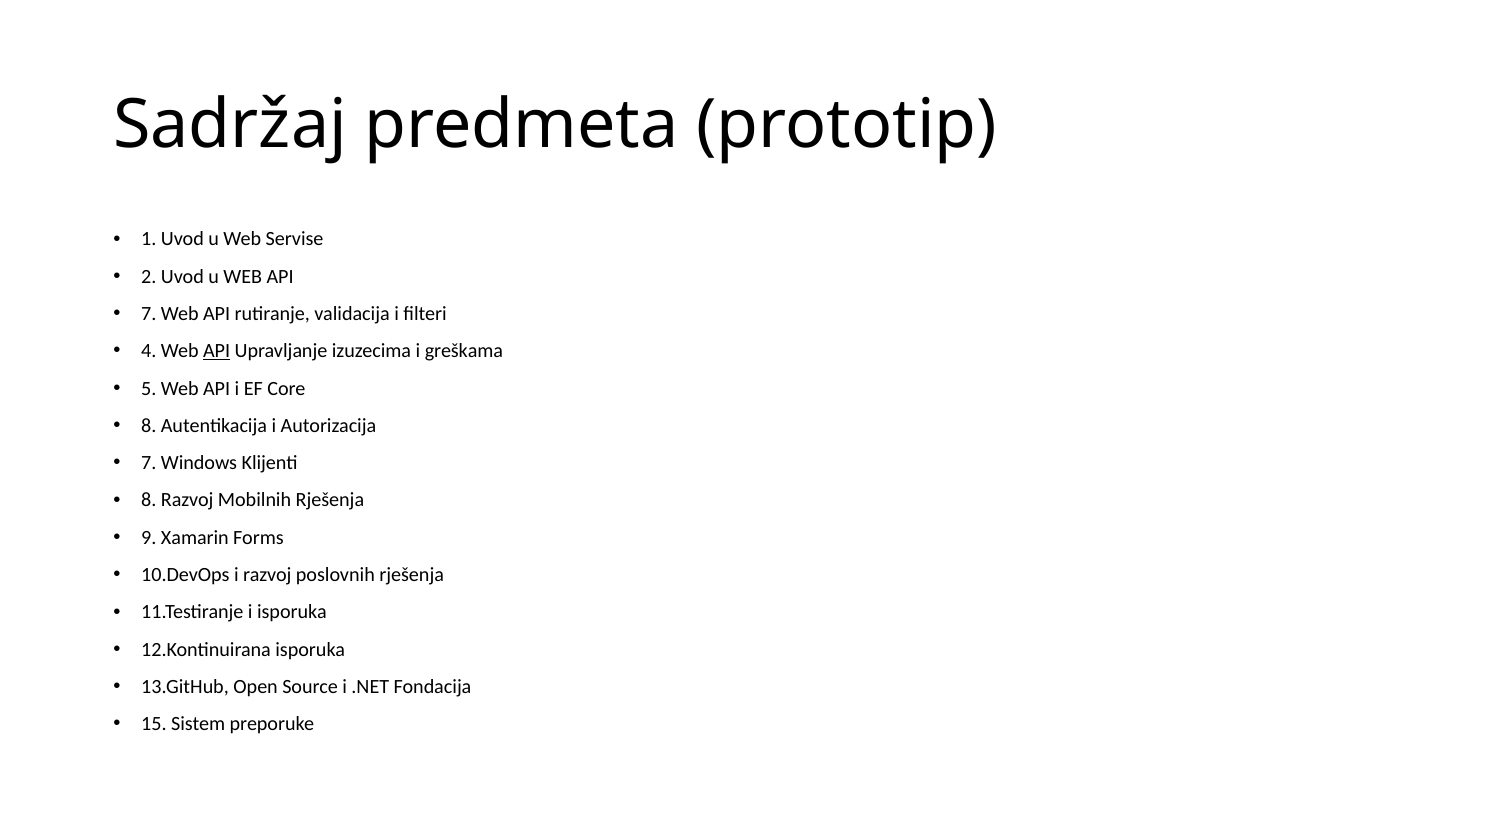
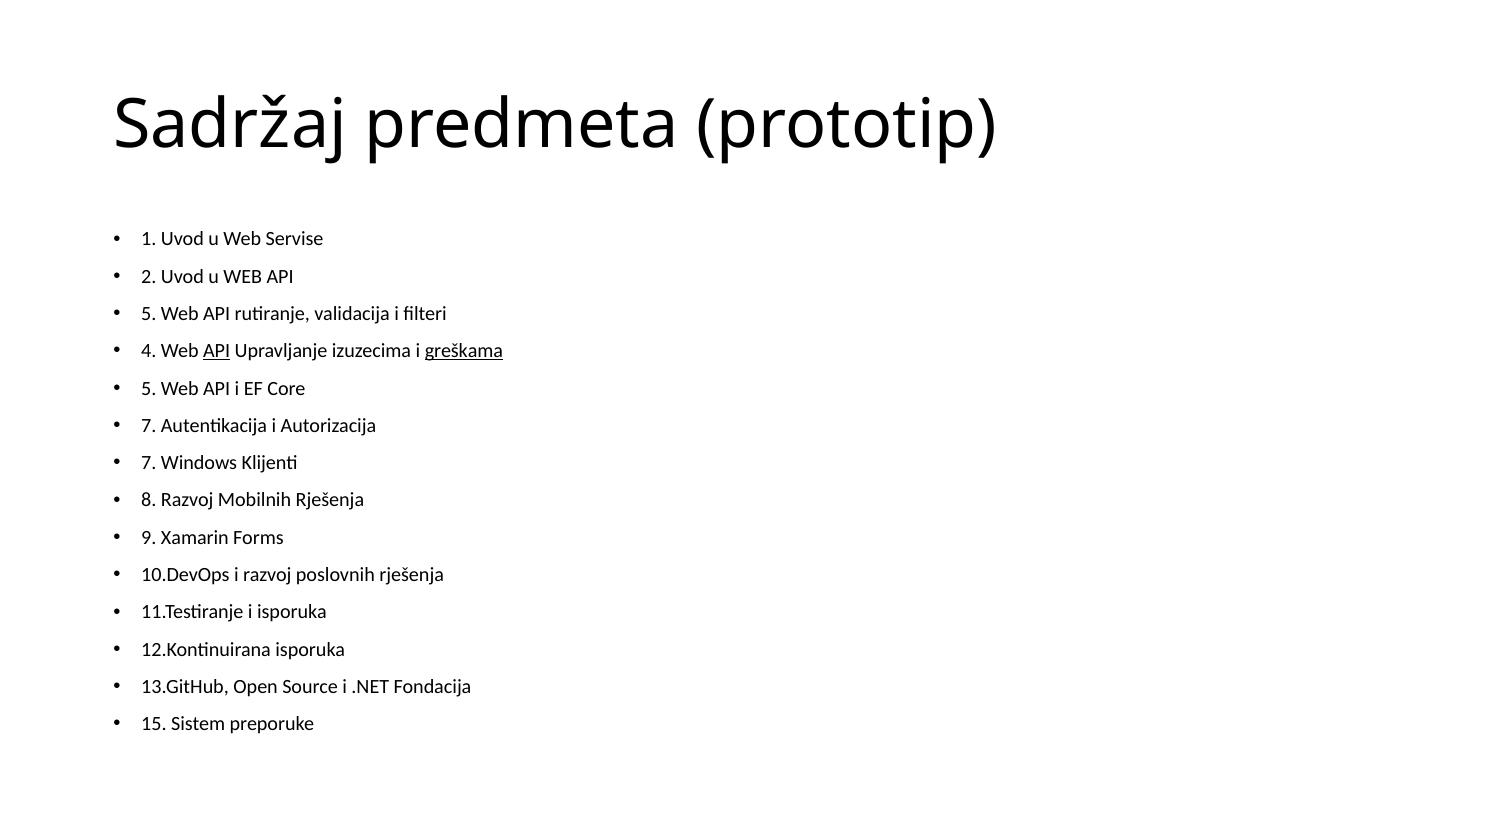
7: 7 -> 5 (149, 314)
greškama underline: none -> present (464, 351)
8: 8 -> 7 (149, 425)
